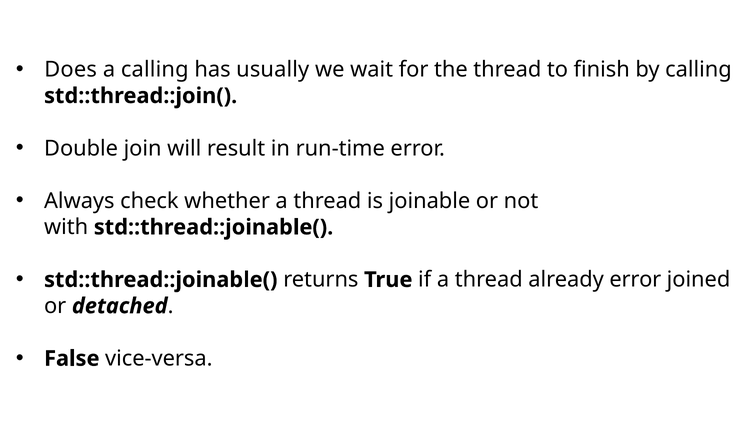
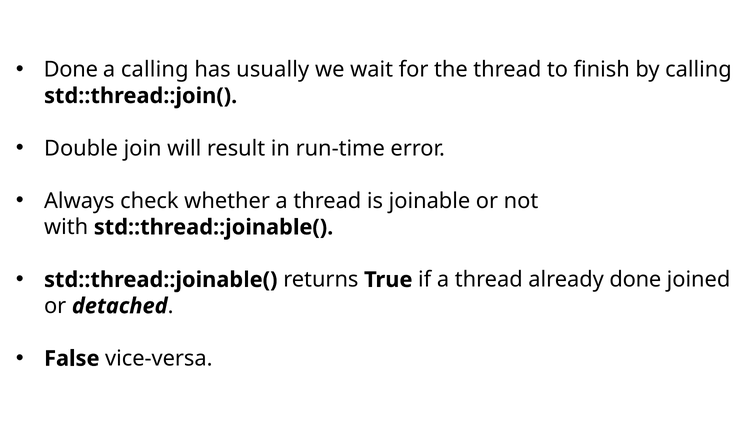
Does: Does -> Done (71, 69)
already error: error -> done (635, 279)
